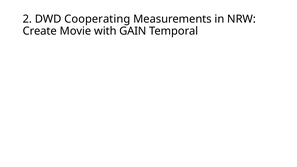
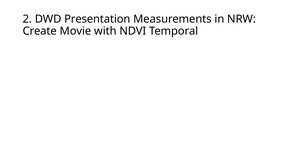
Cooperating: Cooperating -> Presentation (97, 19)
GAIN: GAIN -> NDVI (133, 31)
